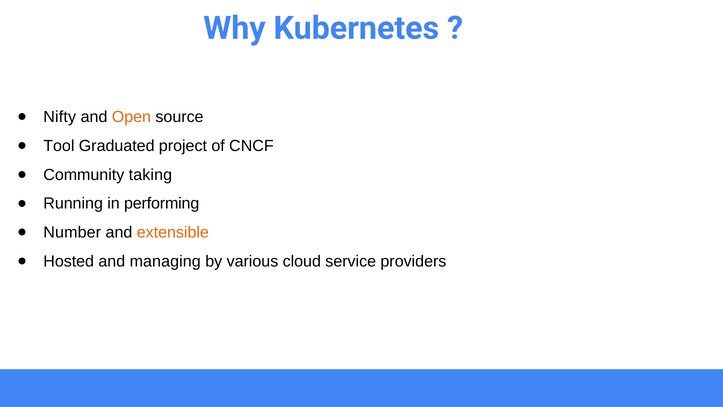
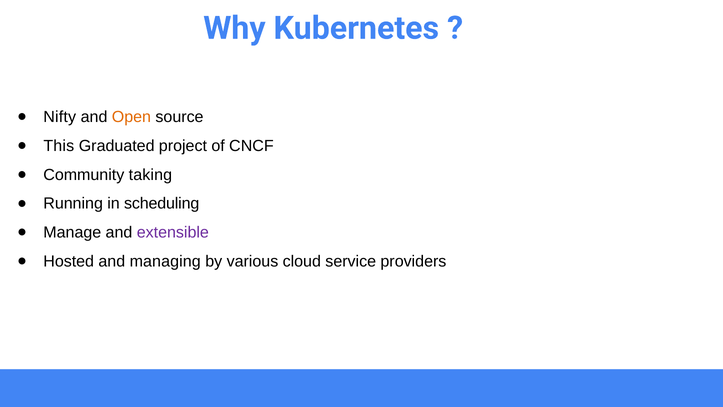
Tool: Tool -> This (59, 146)
performing: performing -> scheduling (162, 204)
Number: Number -> Manage (72, 232)
extensible colour: orange -> purple (173, 232)
